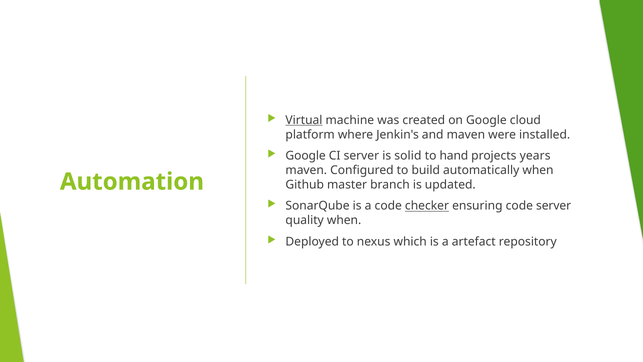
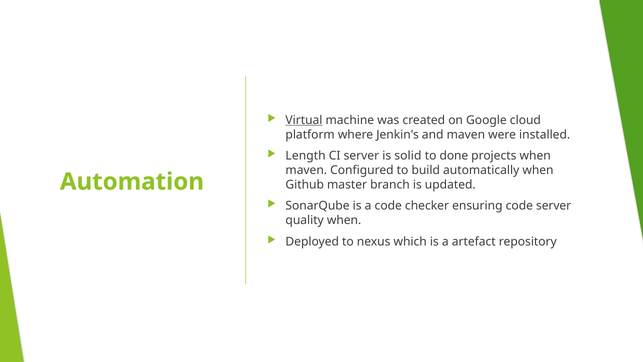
Google: Google -> Length (306, 156)
hand: hand -> done (454, 156)
projects years: years -> when (535, 156)
checker underline: present -> none (427, 206)
